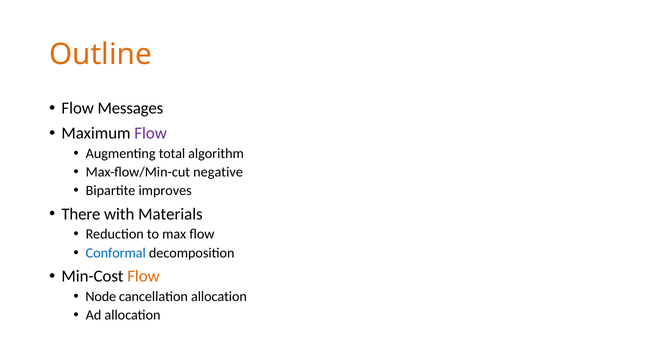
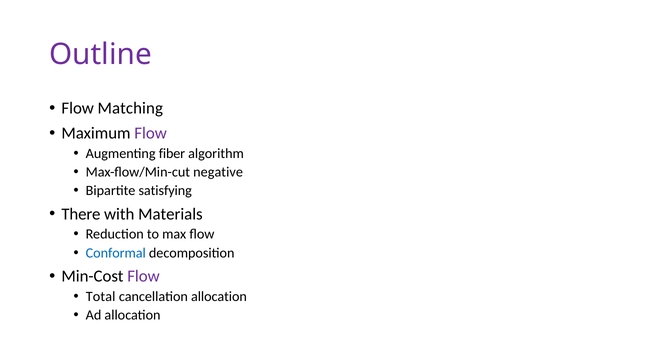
Outline colour: orange -> purple (101, 54)
Messages: Messages -> Matching (130, 108)
total: total -> fiber (172, 153)
improves: improves -> satisfying (165, 191)
Flow colour: orange -> purple (143, 276)
Node: Node -> Total (101, 296)
